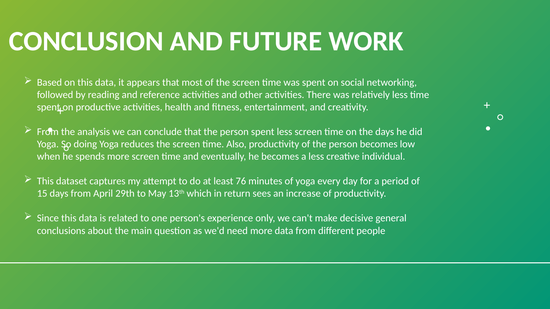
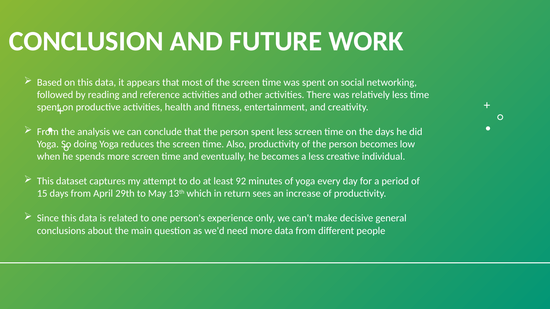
76: 76 -> 92 (241, 181)
